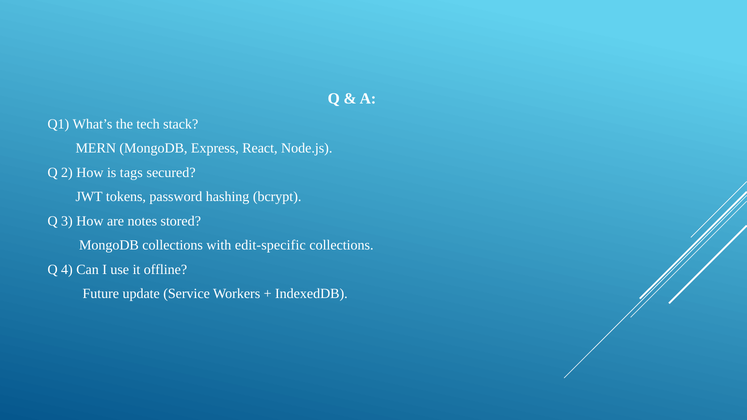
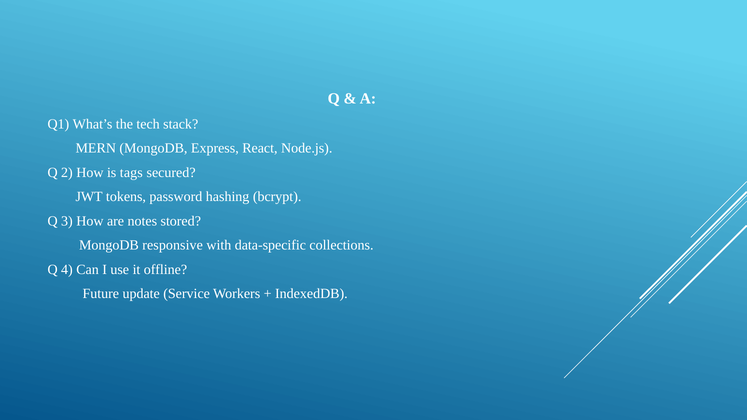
MongoDB collections: collections -> responsive (173, 245)
edit-specific: edit-specific -> data-specific (270, 245)
